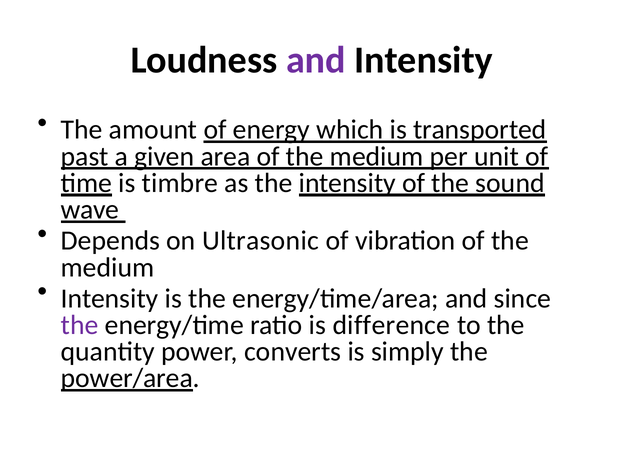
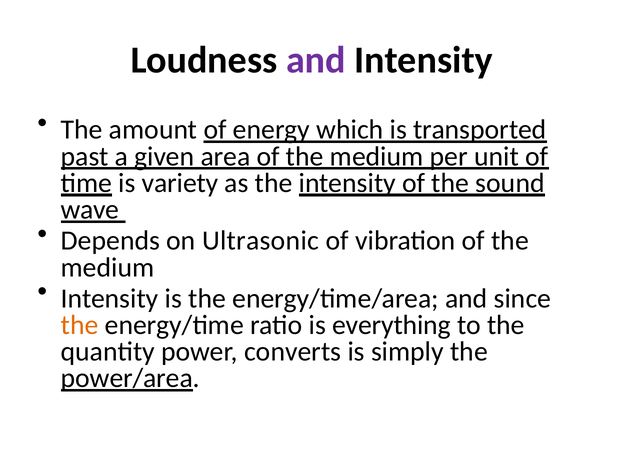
timbre: timbre -> variety (180, 183)
the colour: purple -> orange (80, 325)
difference: difference -> everything (392, 325)
